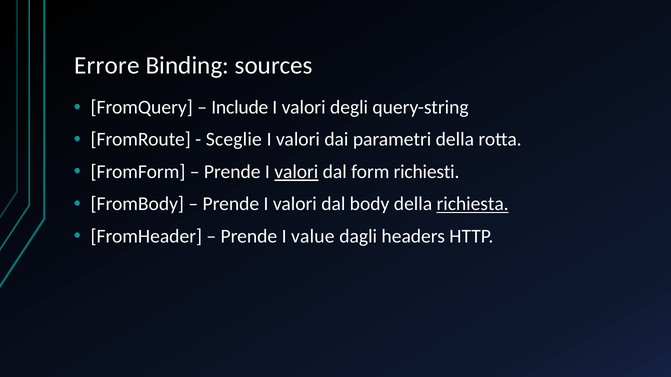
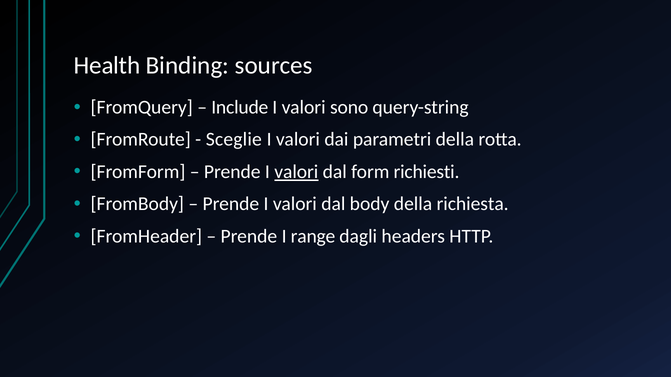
Errore: Errore -> Health (107, 65)
degli: degli -> sono (349, 107)
richiesta underline: present -> none (473, 204)
value: value -> range (313, 237)
